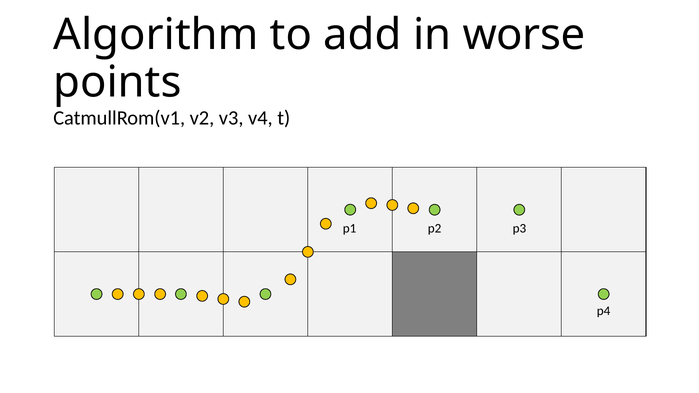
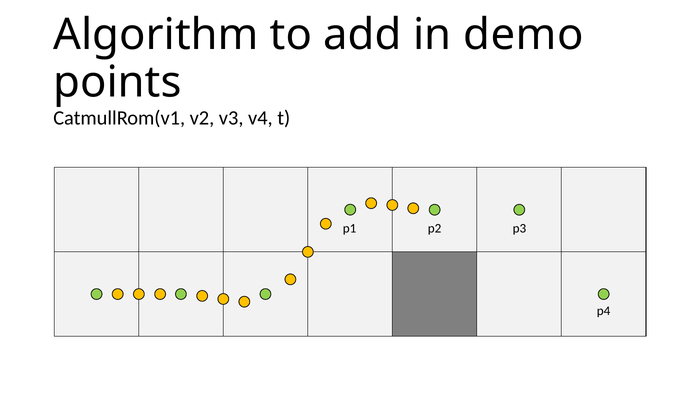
worse: worse -> demo (523, 35)
